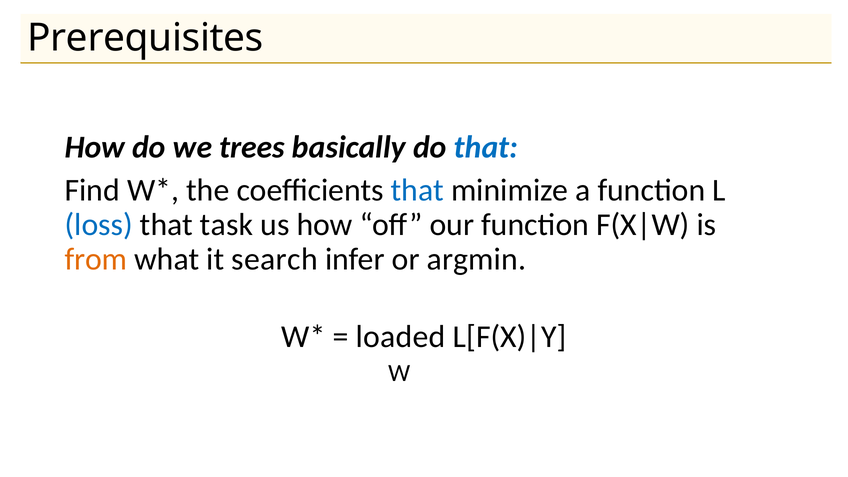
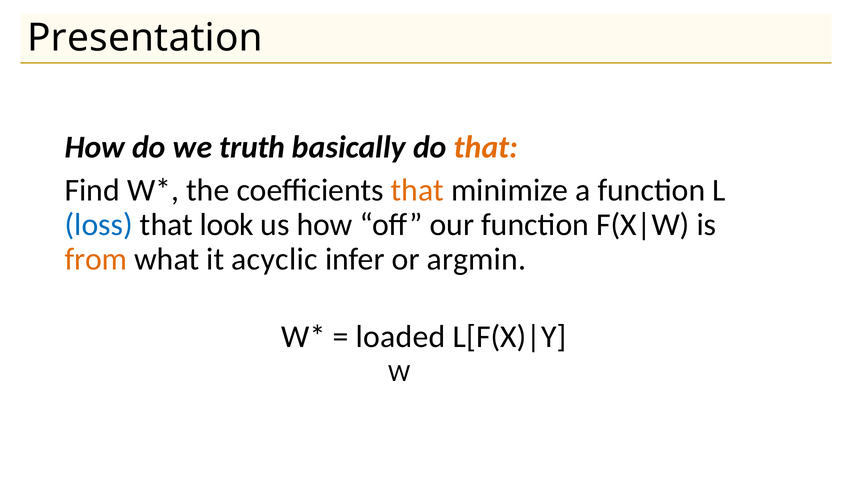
Prerequisites: Prerequisites -> Presentation (145, 38)
trees: trees -> truth (252, 147)
that colour: blue -> orange (486, 147)
that colour: blue -> orange (417, 190)
task: task -> look (227, 225)
search: search -> acyclic (275, 259)
